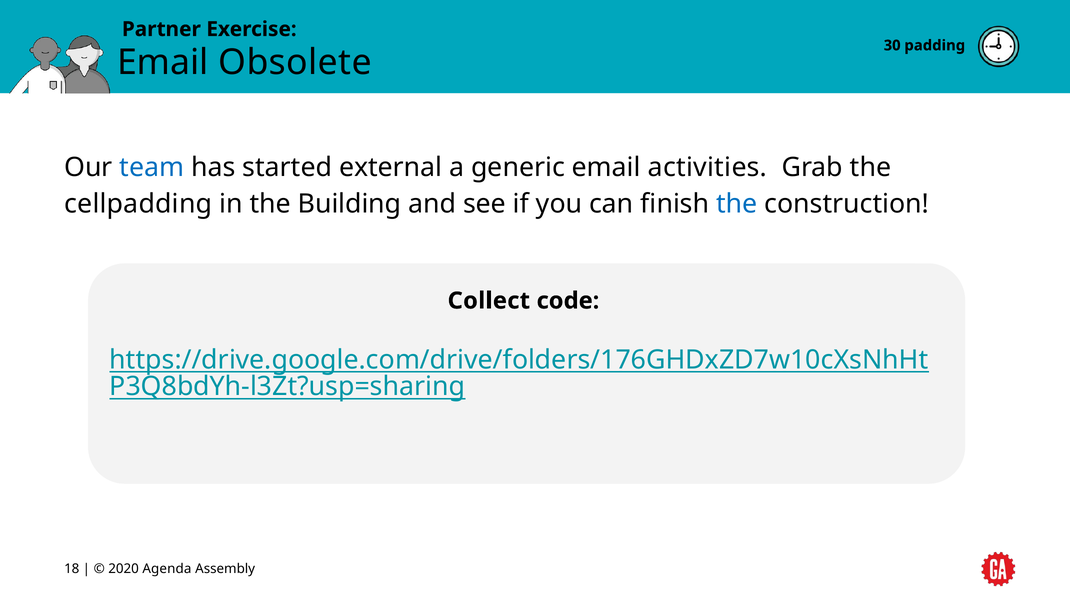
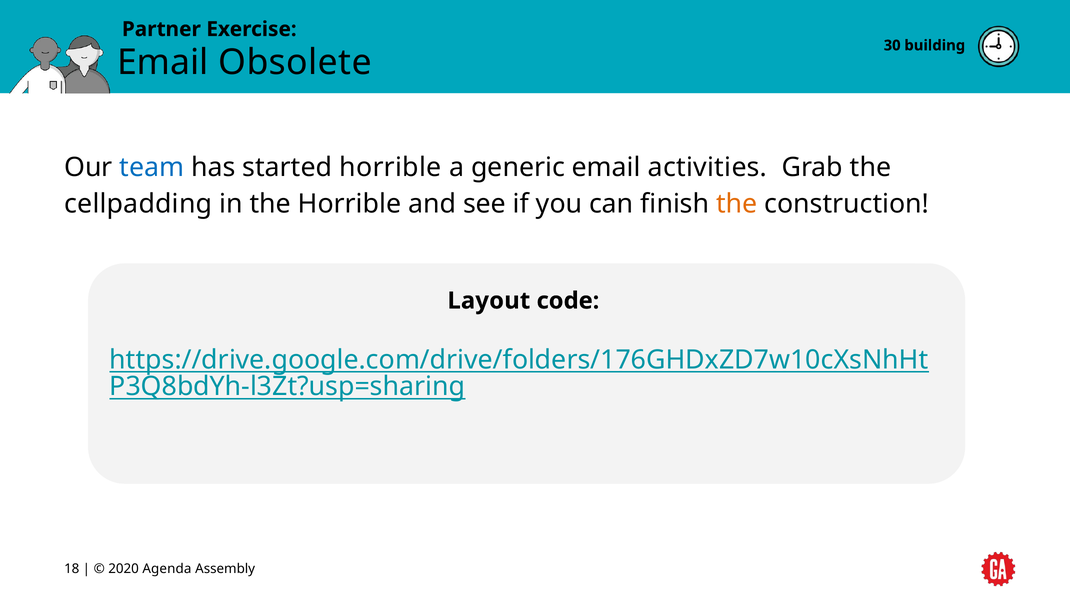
padding: padding -> building (935, 45)
started external: external -> horrible (390, 167)
the Building: Building -> Horrible (350, 204)
the colour: blue -> orange (737, 204)
Collect: Collect -> Layout (489, 301)
